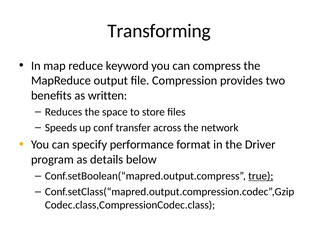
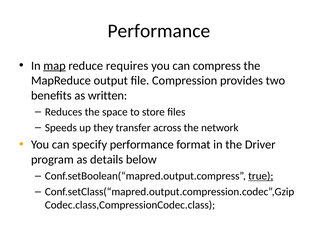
Transforming: Transforming -> Performance (159, 31)
map underline: none -> present (54, 66)
keyword: keyword -> requires (127, 66)
conf: conf -> they (103, 127)
